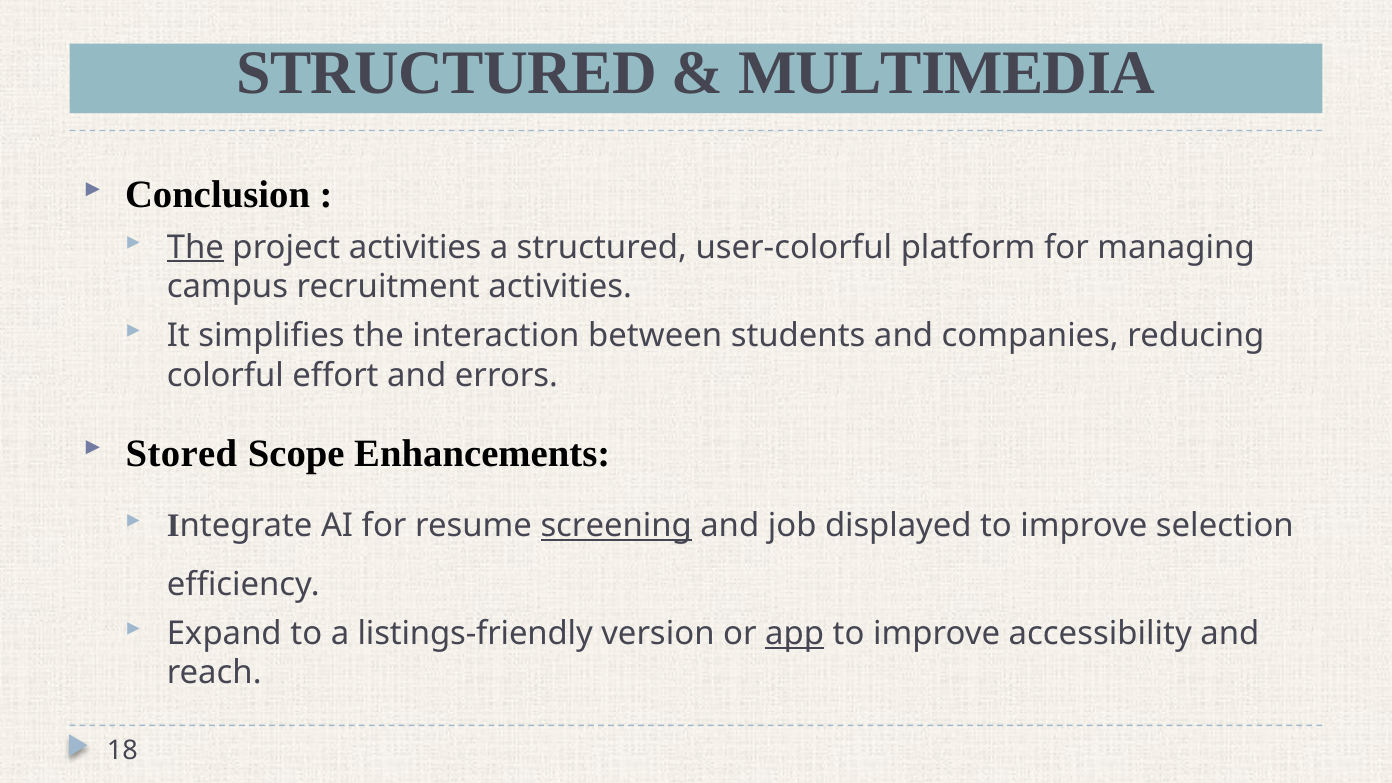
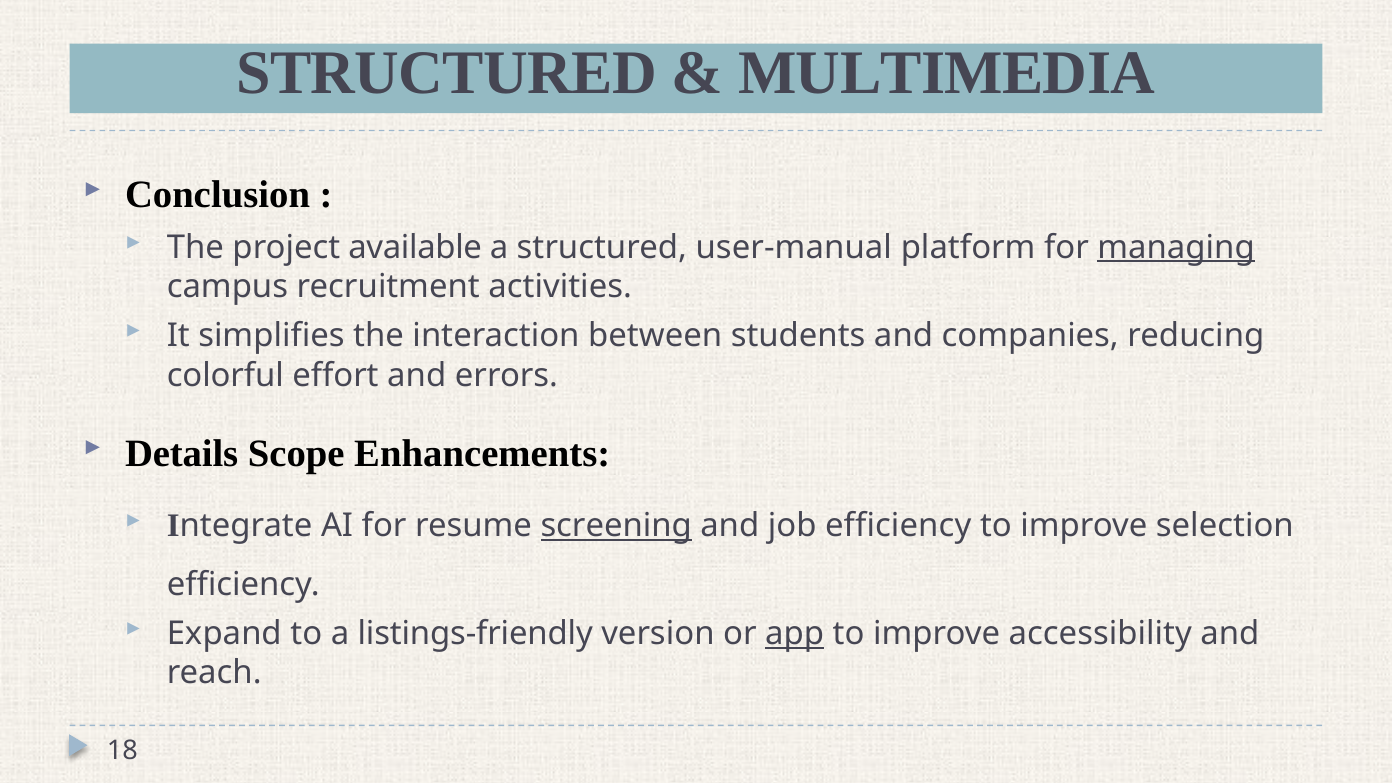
The underline: present -> none (195, 247)
project activities: activities -> available (415, 247)
user-colorful: user-colorful -> user-manual (794, 247)
managing underline: none -> present (1176, 247)
Stored: Stored -> Details (182, 453)
job displayed: displayed -> efficiency (898, 525)
